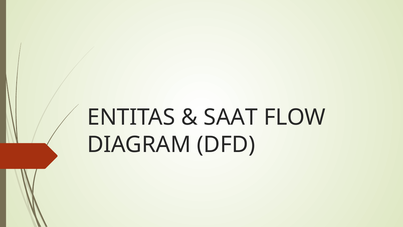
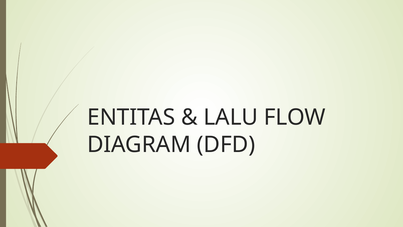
SAAT: SAAT -> LALU (231, 117)
